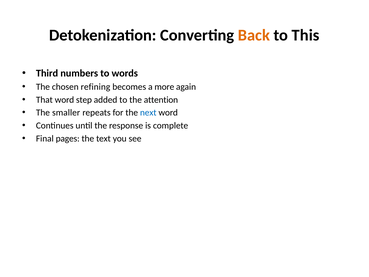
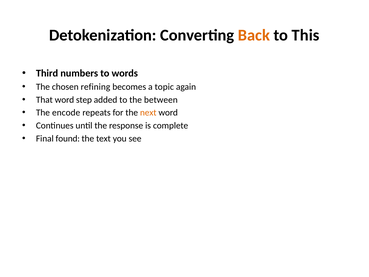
more: more -> topic (164, 87)
attention: attention -> between (161, 100)
smaller: smaller -> encode (66, 113)
next colour: blue -> orange (148, 113)
pages: pages -> found (68, 138)
